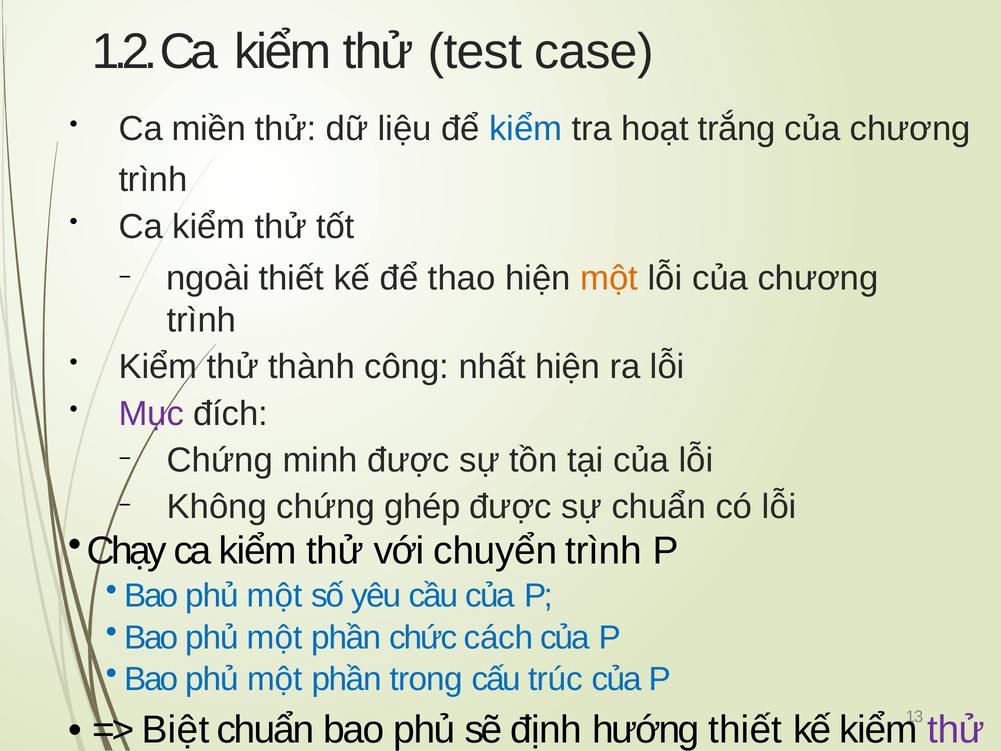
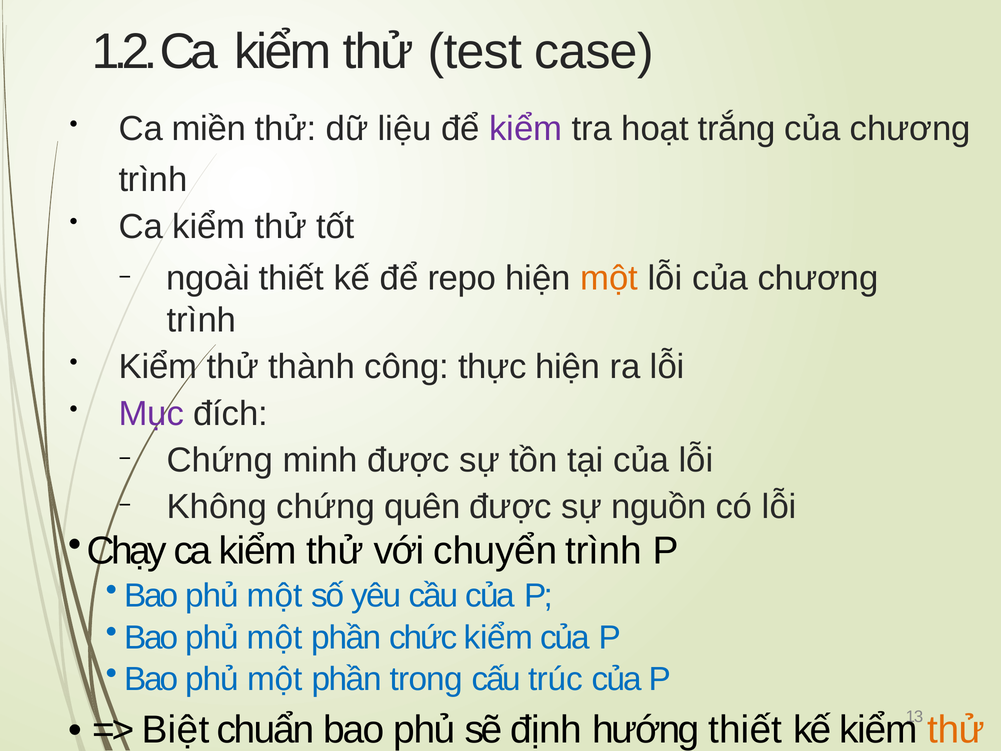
kiểm colour: blue -> purple (526, 129)
thao: thao -> repo (462, 278)
nhất: nhất -> thực (492, 367)
ghép: ghép -> quên (422, 507)
sự chuẩn: chuẩn -> nguồn (659, 507)
chức cách: cách -> kiểm (499, 637)
thử colour: purple -> orange (956, 730)
